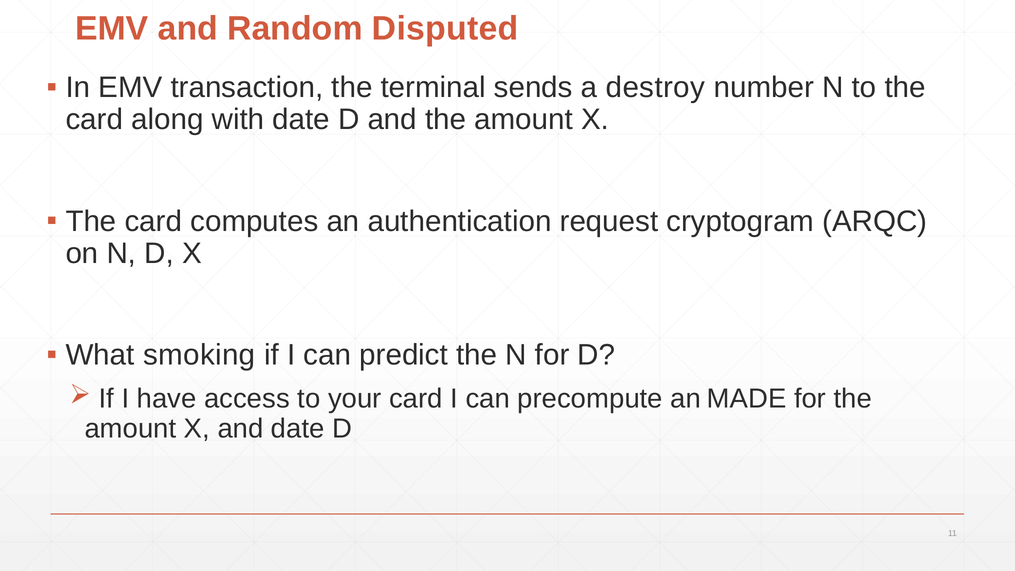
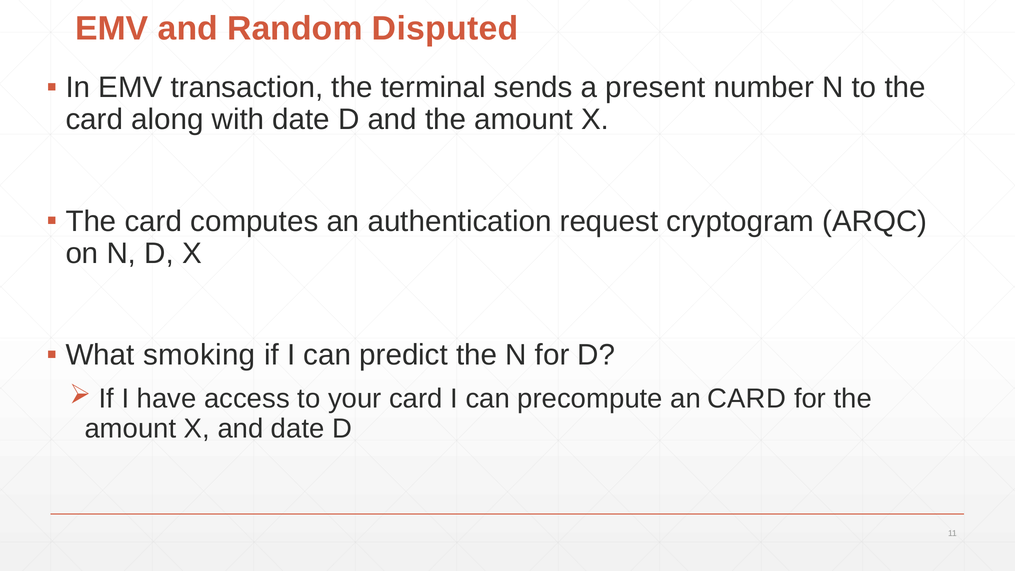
destroy: destroy -> present (655, 88)
an MADE: MADE -> CARD (747, 399)
